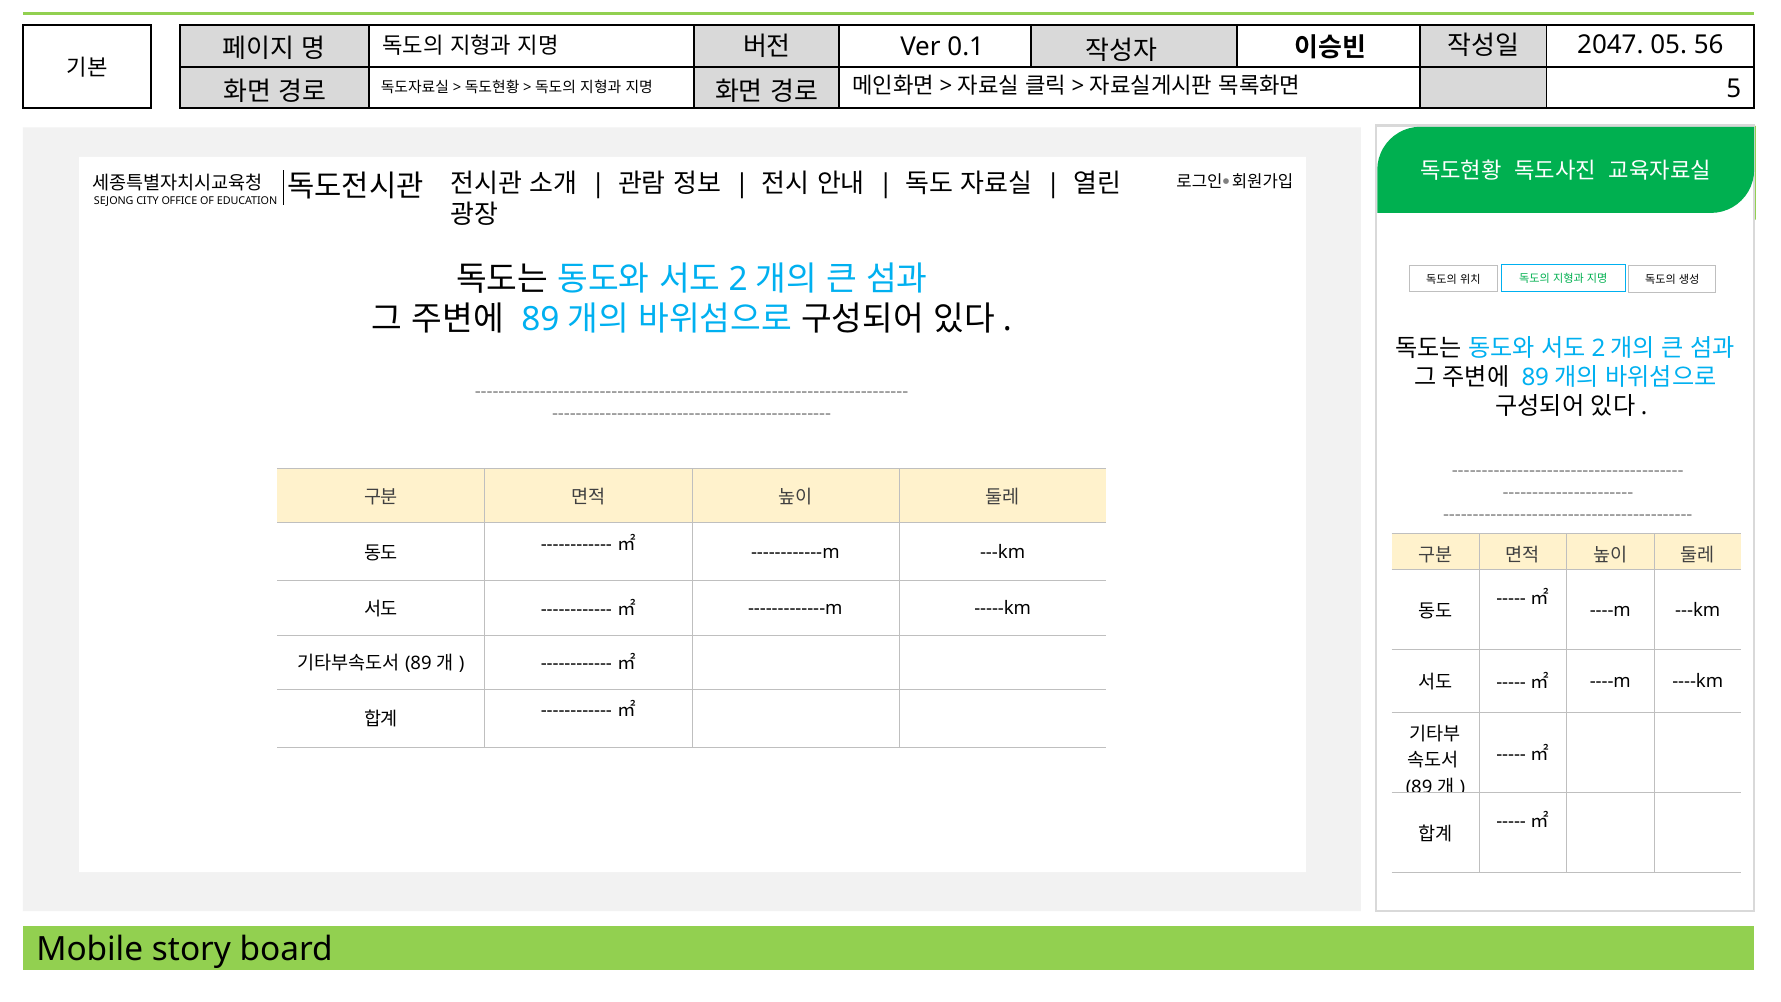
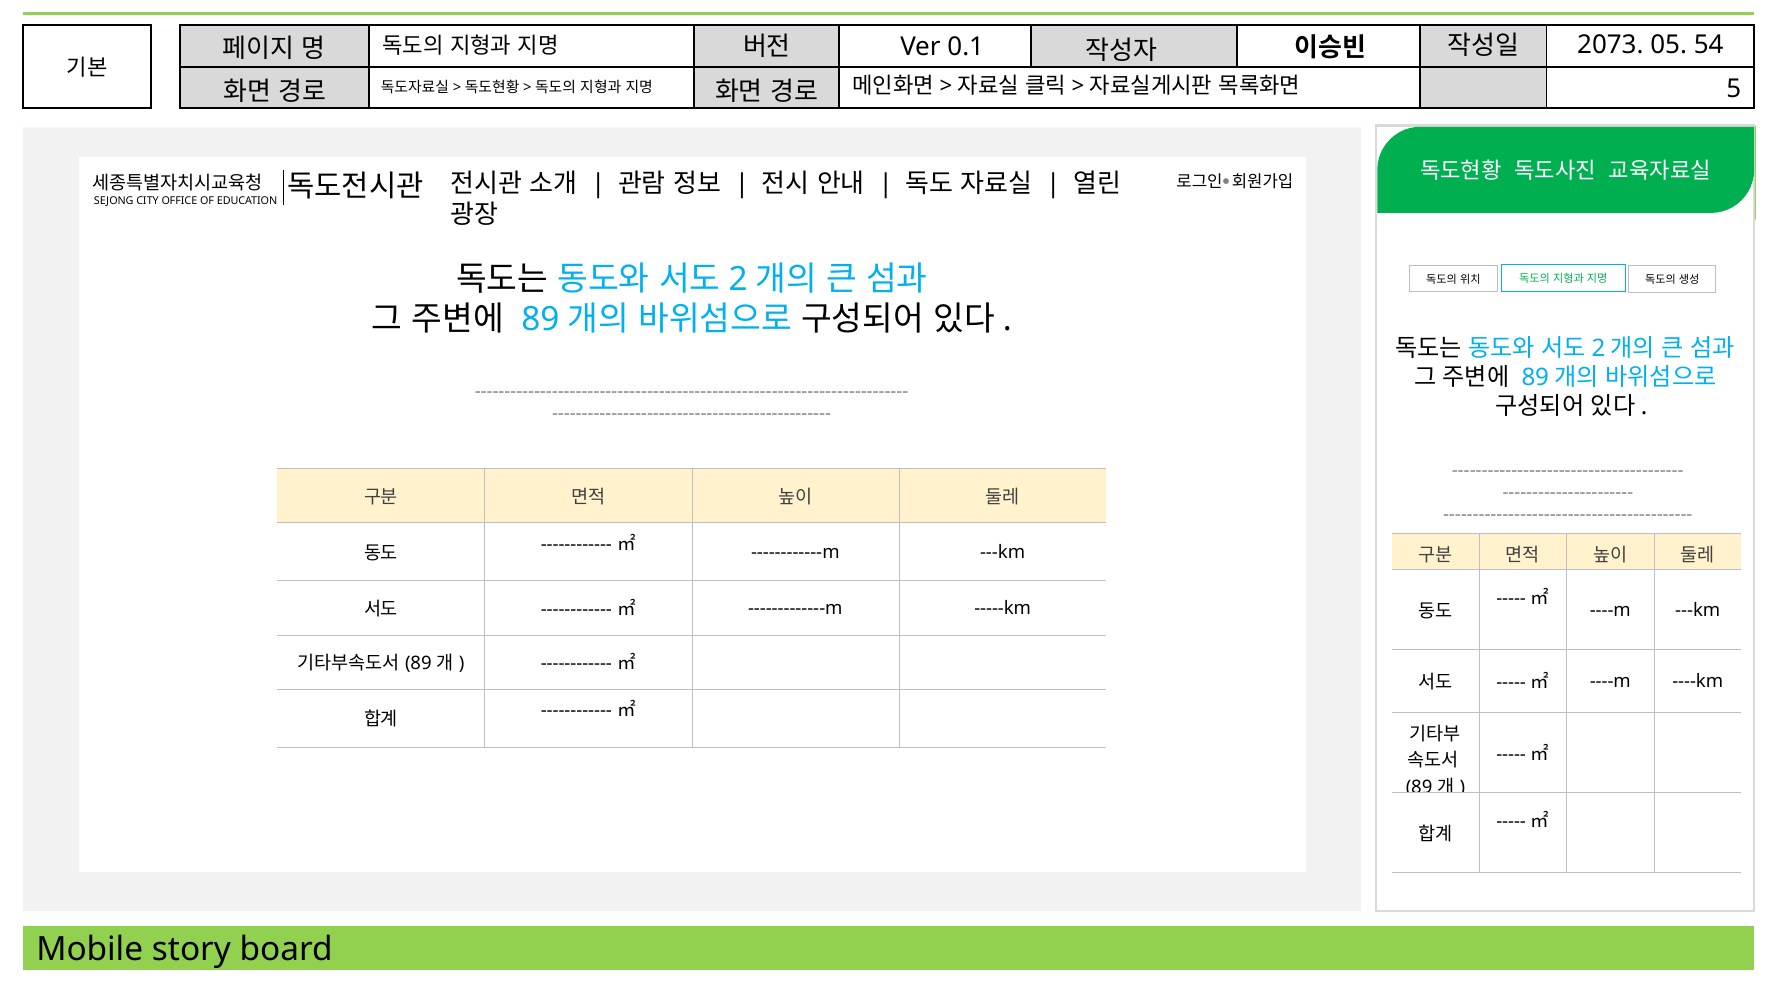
2047: 2047 -> 2073 (1610, 45)
56: 56 -> 54 (1709, 45)
